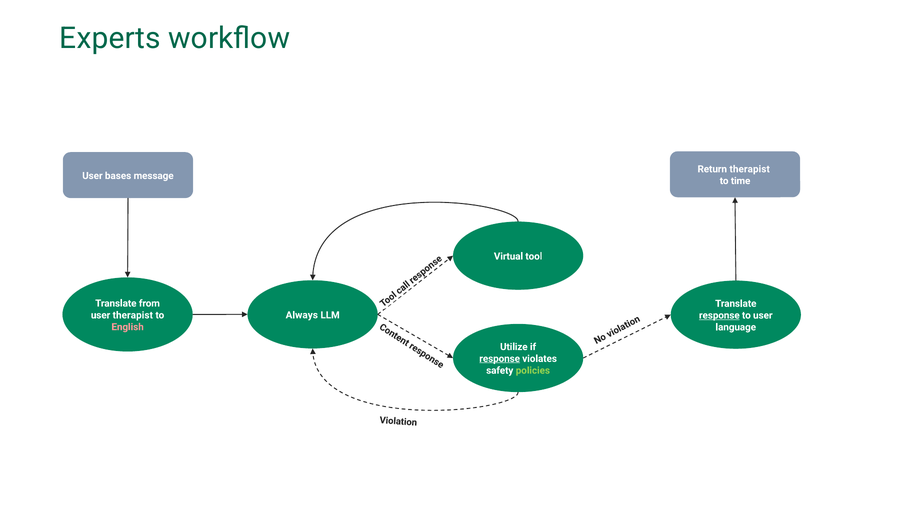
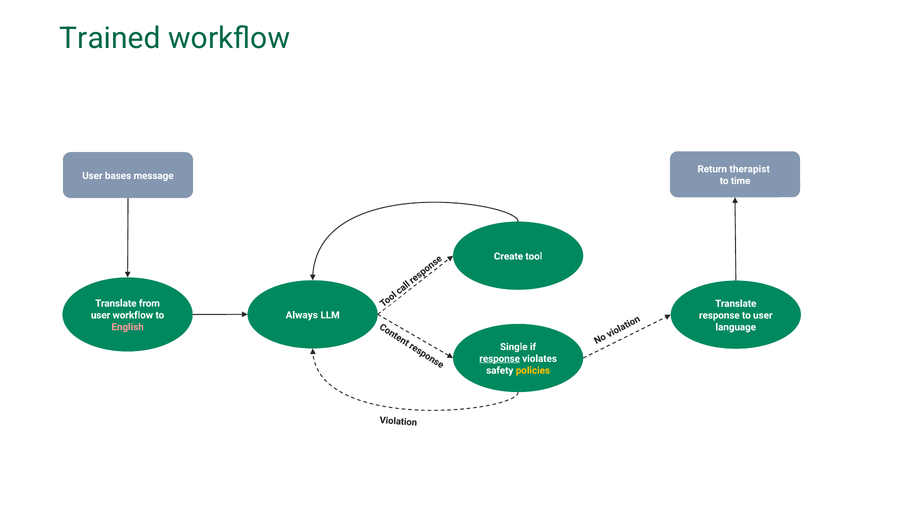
Experts: Experts -> Trained (110, 38)
Virtual: Virtual -> Create (508, 256)
user therapist: therapist -> workflow (133, 315)
response underline: present -> none (719, 315)
Utilize: Utilize -> Single (514, 347)
policies colour: light green -> yellow (533, 371)
